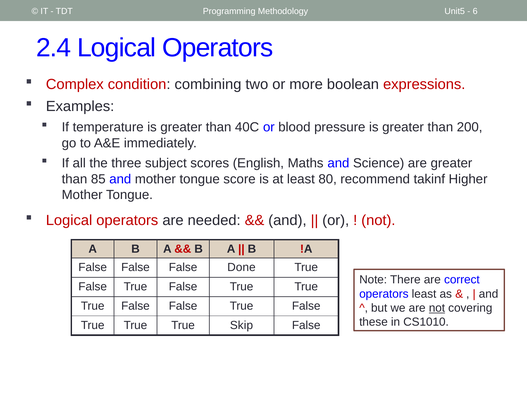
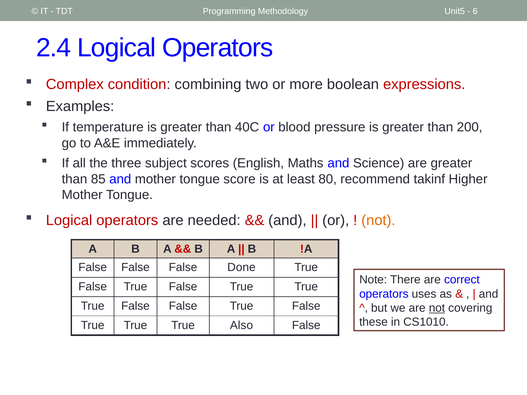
not colour: red -> orange (378, 221)
operators least: least -> uses (424, 294)
Skip: Skip -> Also (241, 325)
